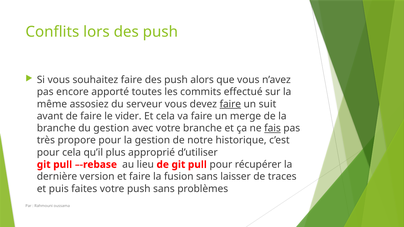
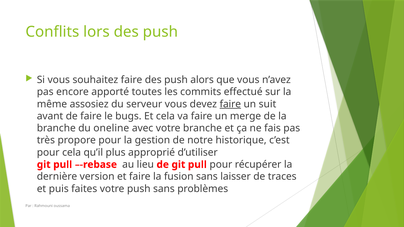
vider: vider -> bugs (128, 116)
du gestion: gestion -> oneline (111, 128)
fais underline: present -> none (273, 128)
